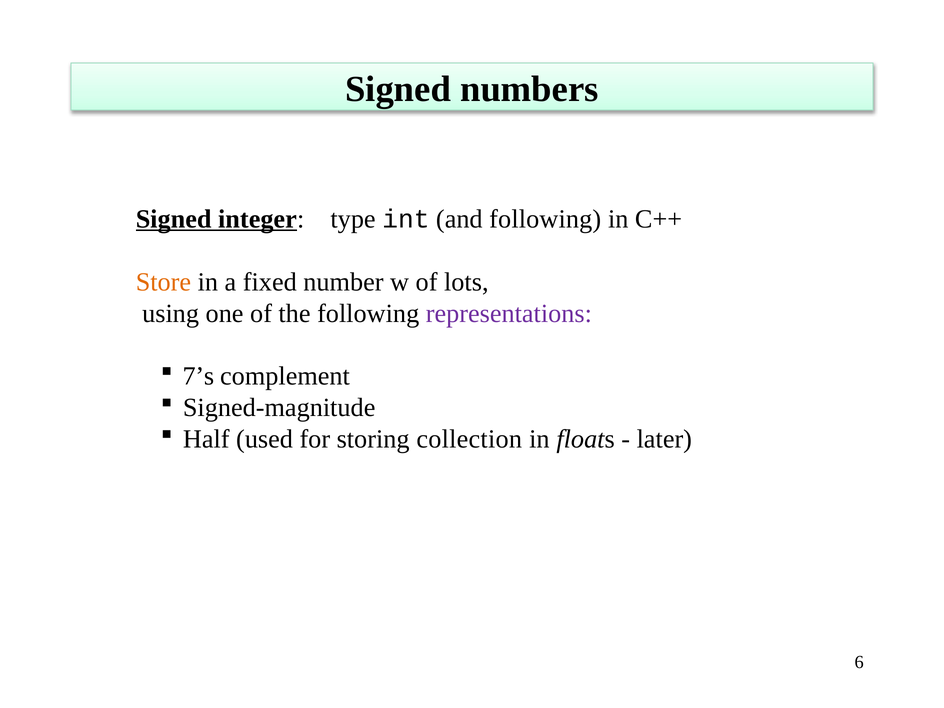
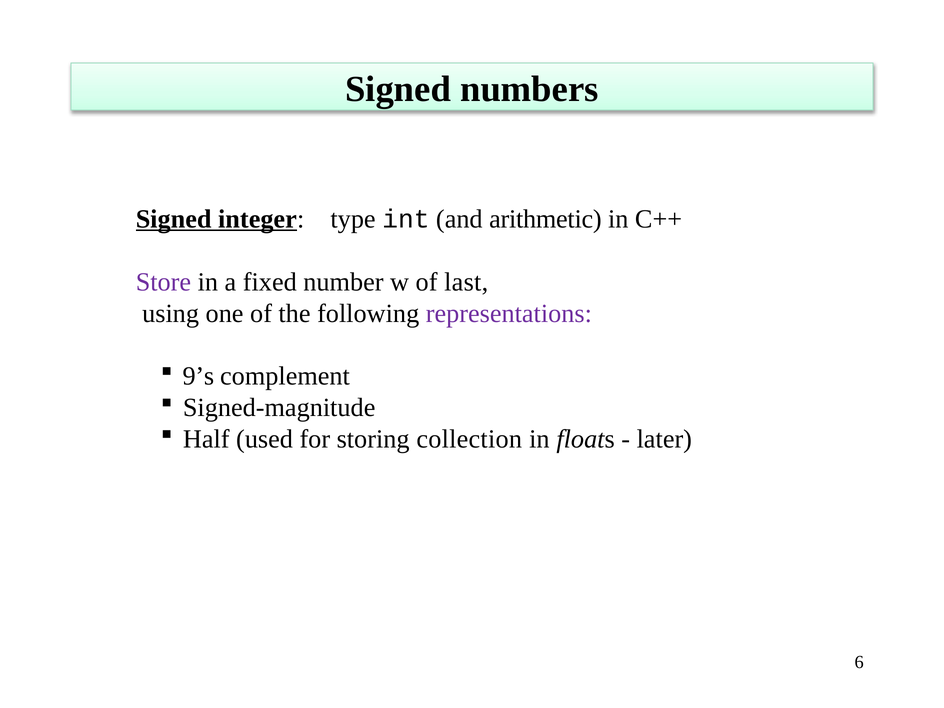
and following: following -> arithmetic (545, 219)
Store colour: orange -> purple (163, 282)
lots: lots -> last (466, 282)
7’s: 7’s -> 9’s (198, 376)
